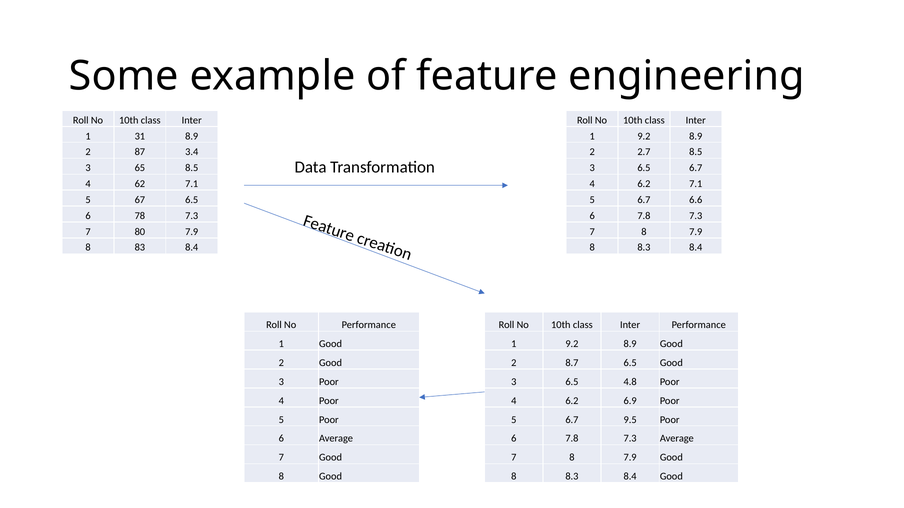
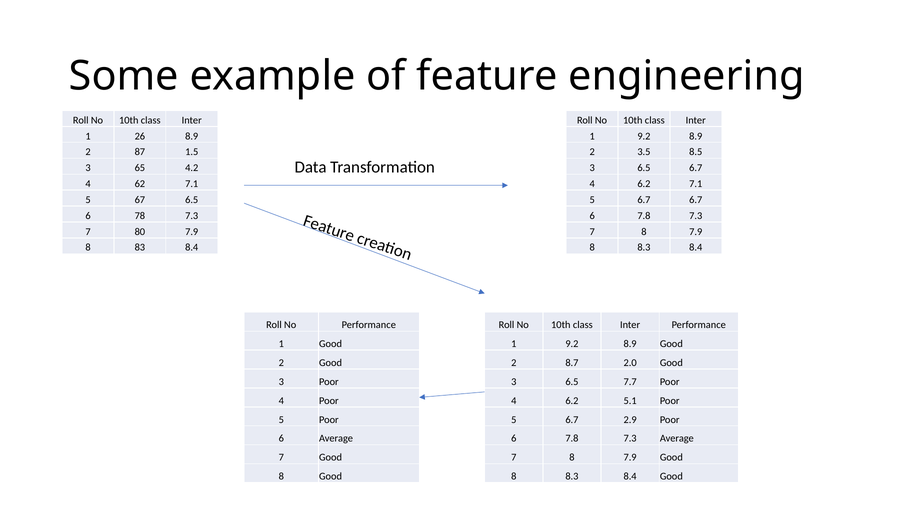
31: 31 -> 26 (140, 136)
3.4: 3.4 -> 1.5 (192, 152)
2.7: 2.7 -> 3.5 (644, 152)
65 8.5: 8.5 -> 4.2 (192, 168)
6.7 6.6: 6.6 -> 6.7 (696, 200)
8.7 6.5: 6.5 -> 2.0 (630, 363)
4.8: 4.8 -> 7.7 (630, 382)
6.9: 6.9 -> 5.1 (630, 401)
9.5: 9.5 -> 2.9 (630, 420)
